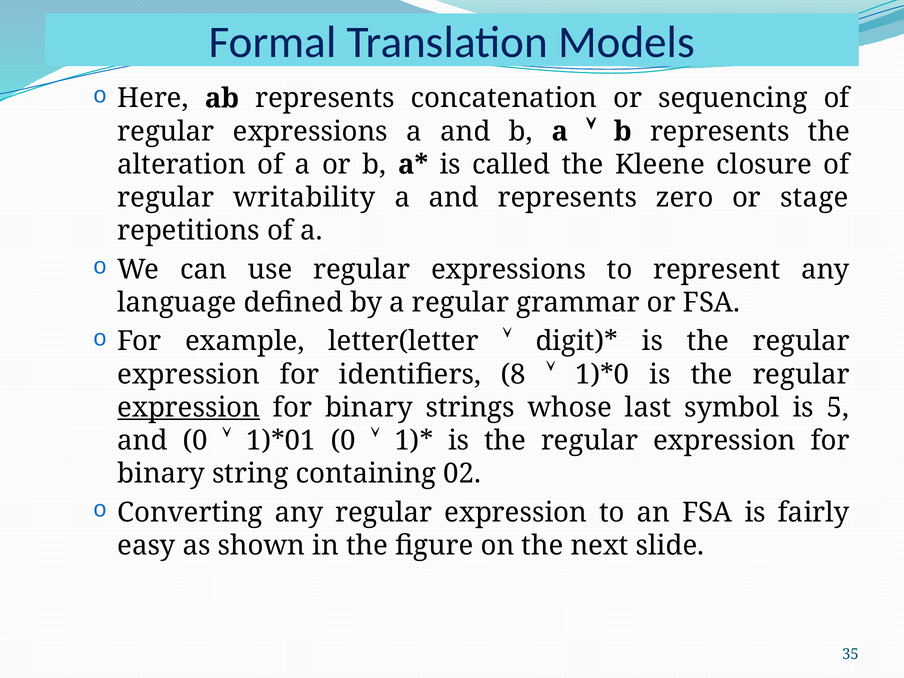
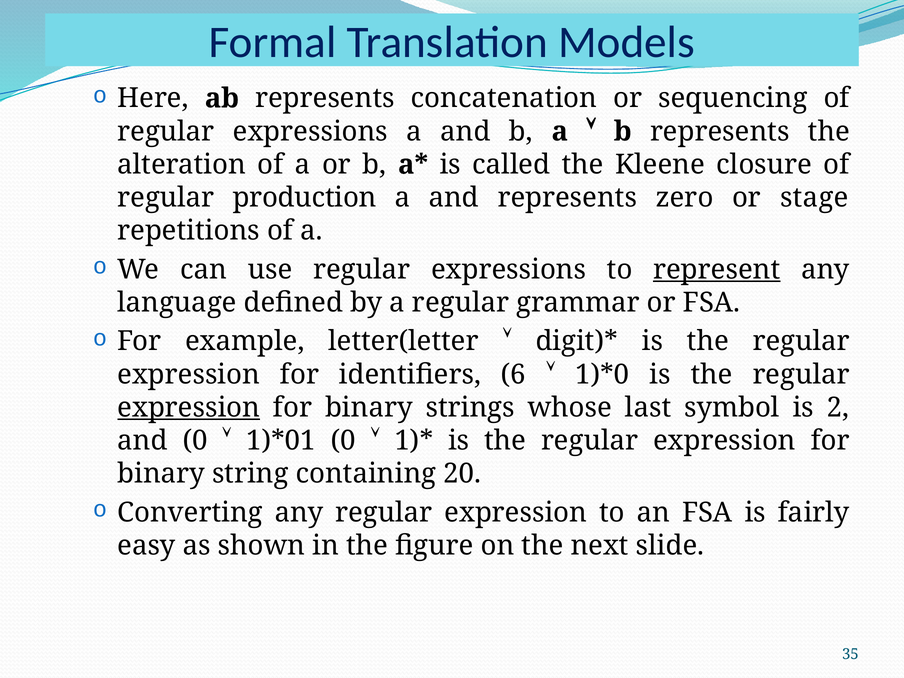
writability: writability -> production (305, 198)
represent underline: none -> present (717, 269)
8: 8 -> 6 (513, 374)
5: 5 -> 2 (838, 408)
02: 02 -> 20 (462, 474)
